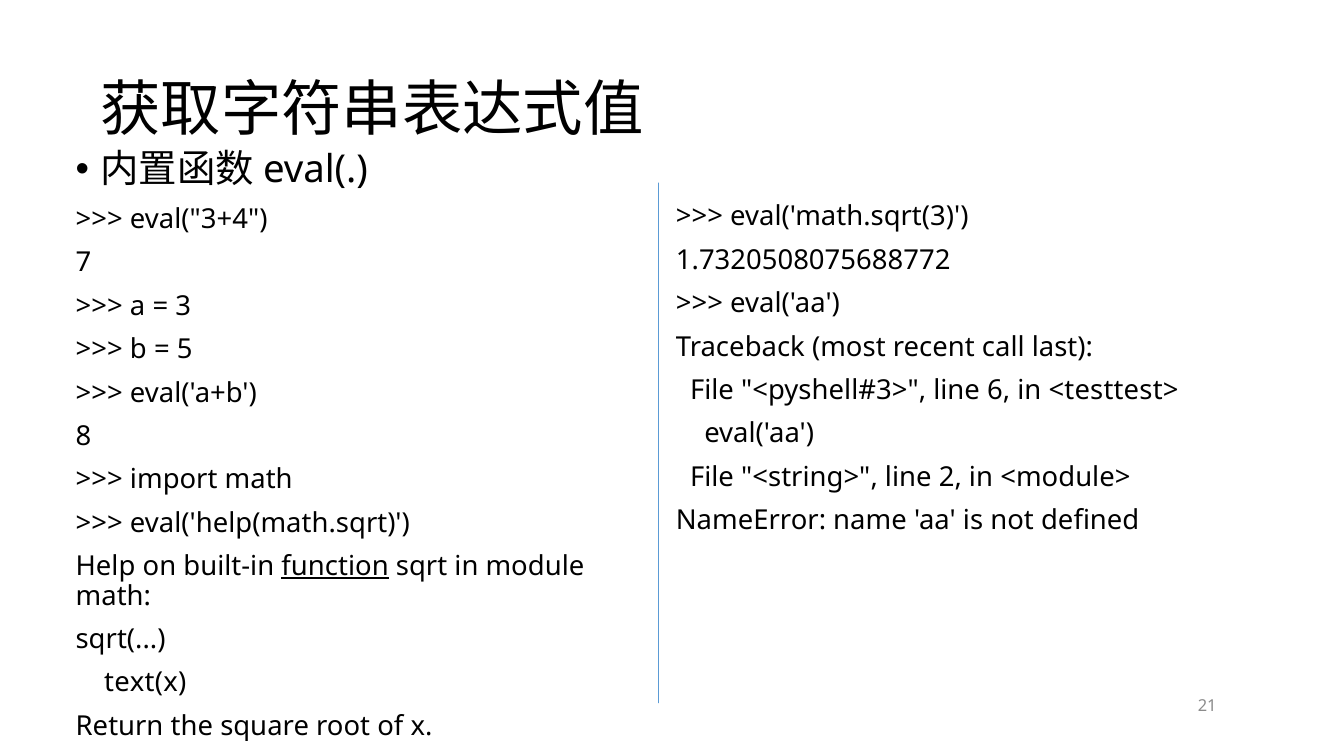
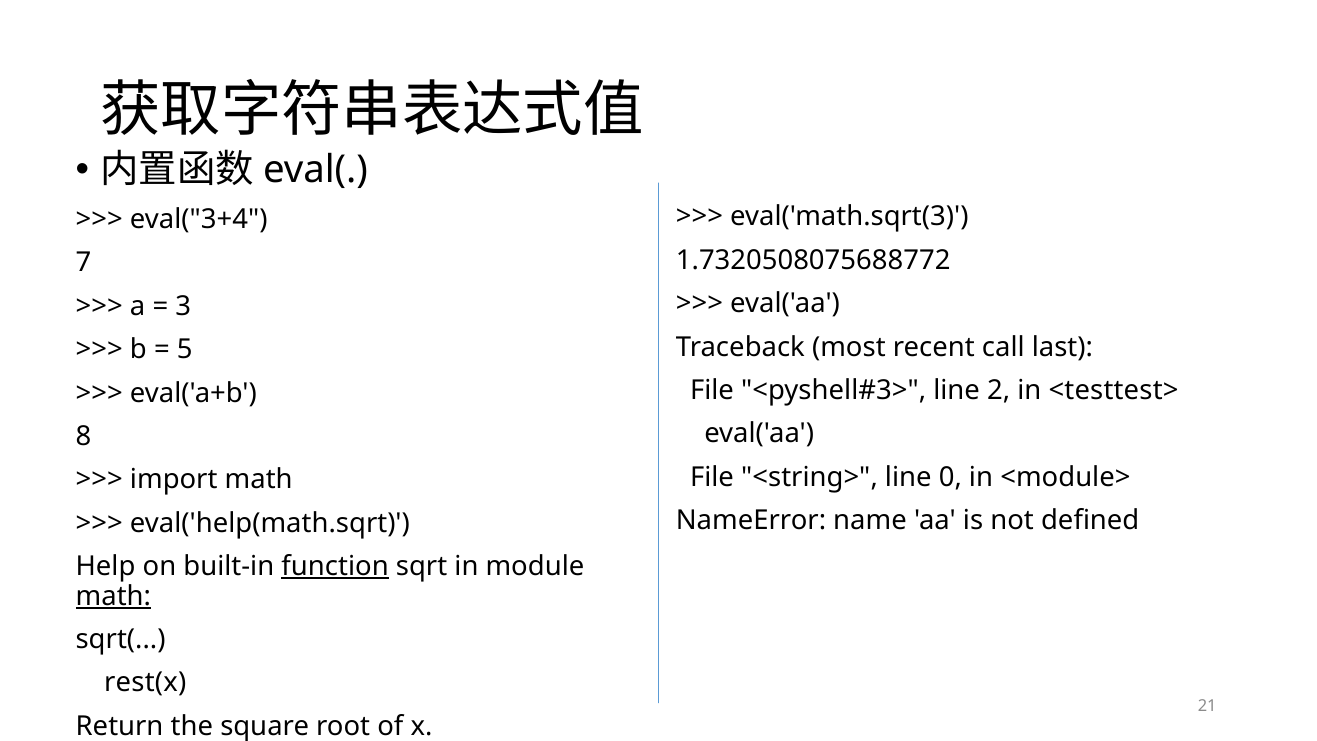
6: 6 -> 2 (999, 390)
2: 2 -> 0 (950, 477)
math underline: none -> present (113, 596)
text(x: text(x -> rest(x (145, 683)
